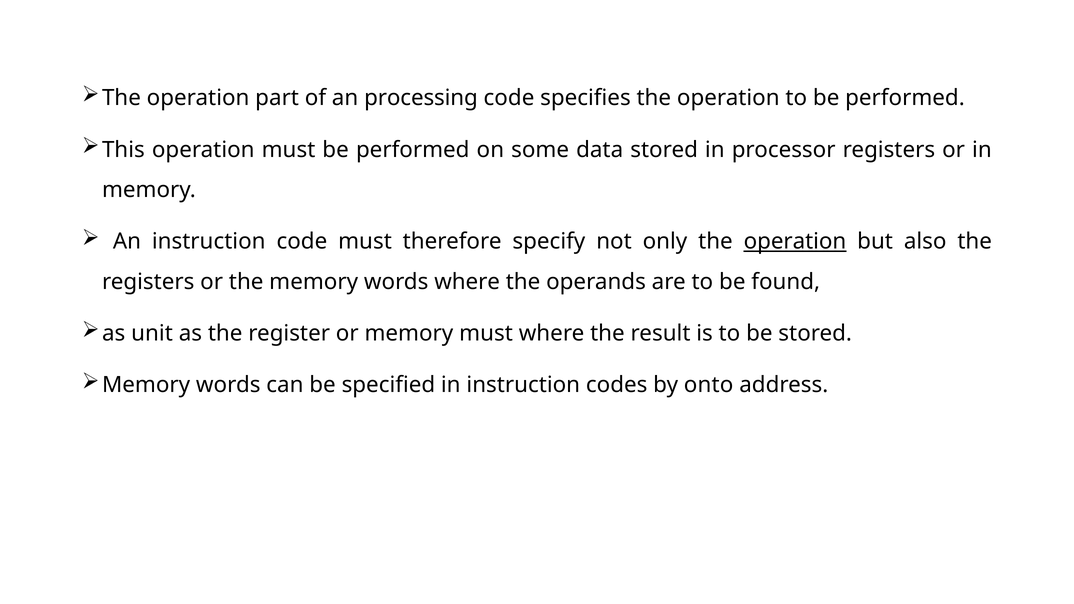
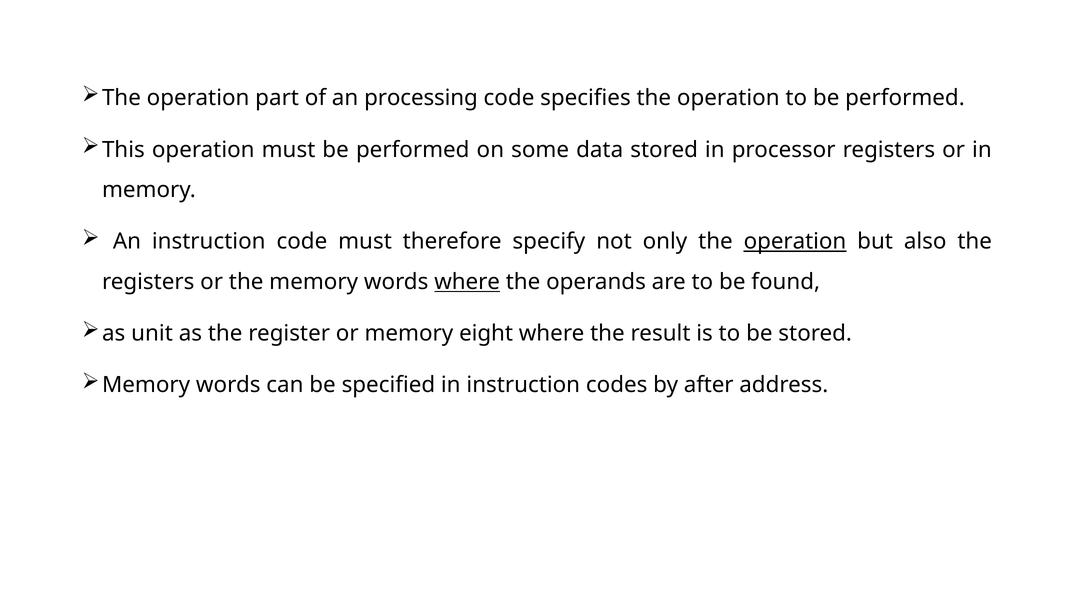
where underline: none -> present (467, 282)
memory must: must -> eight (486, 333)
onto: onto -> after (709, 385)
